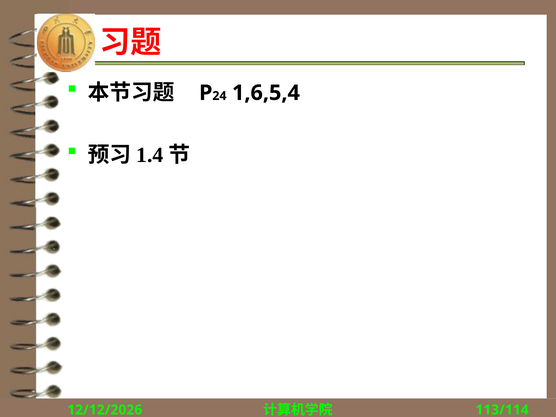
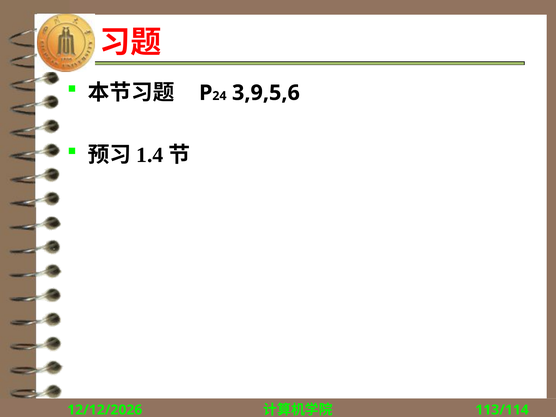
1,6,5,4: 1,6,5,4 -> 3,9,5,6 (266, 93)
